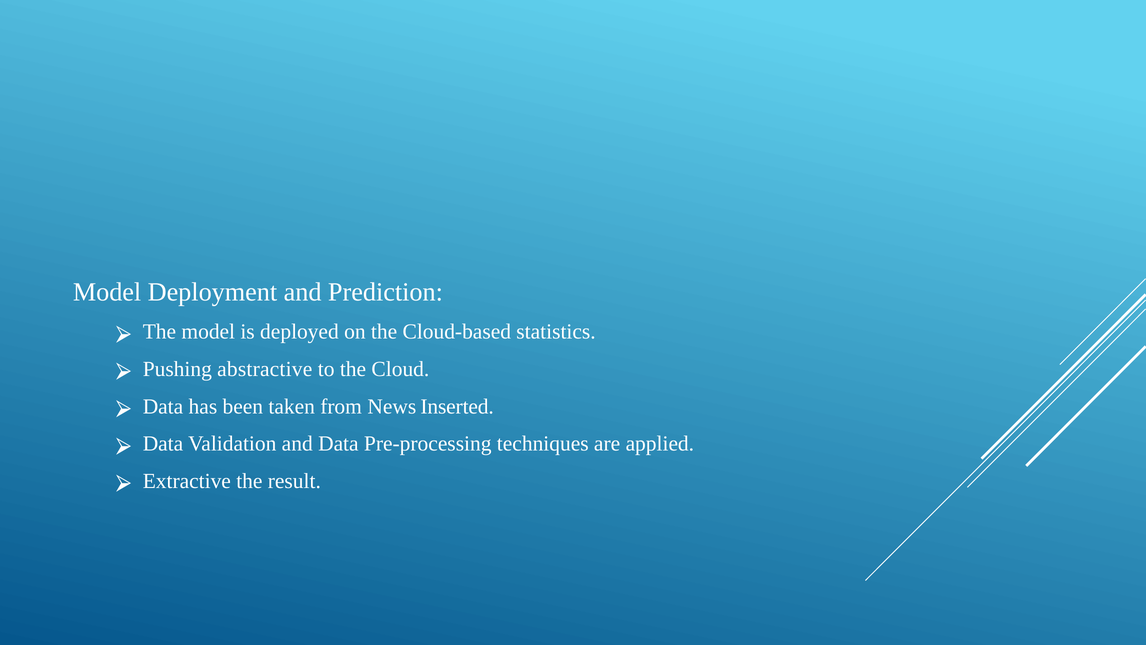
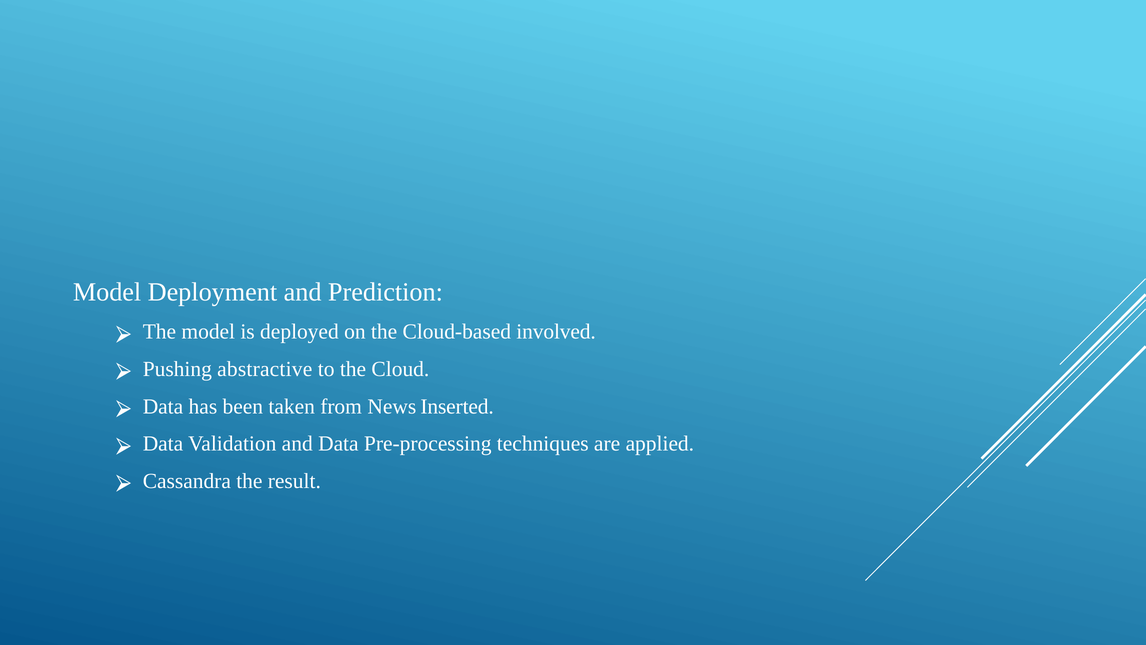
statistics: statistics -> involved (556, 332)
Extractive: Extractive -> Cassandra (187, 481)
